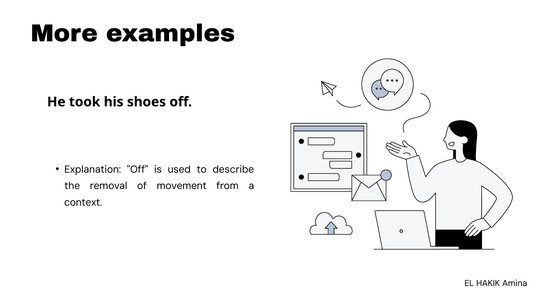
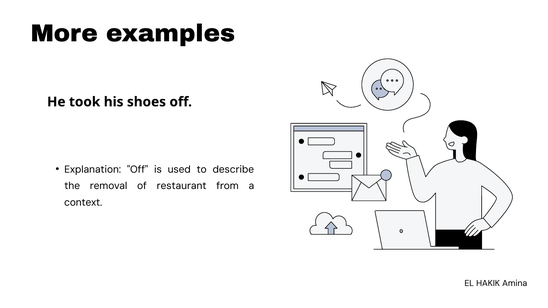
movement: movement -> restaurant (182, 186)
